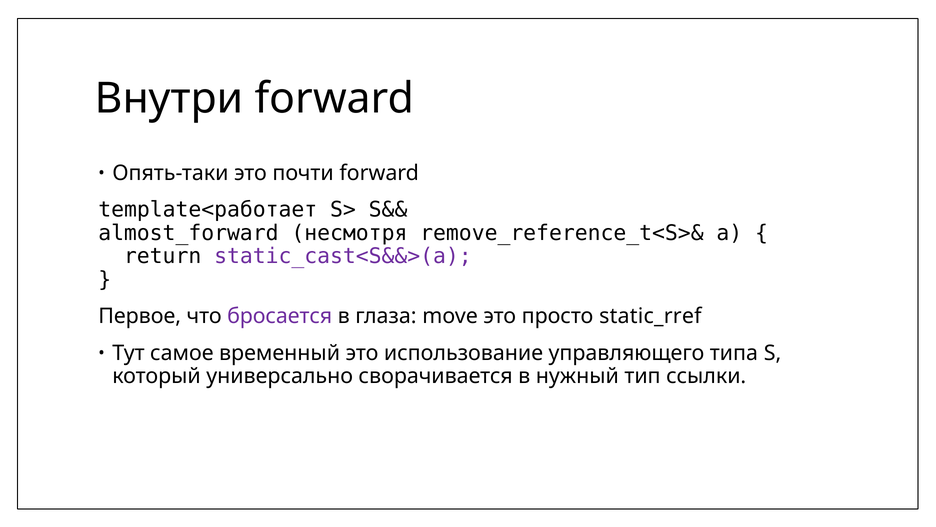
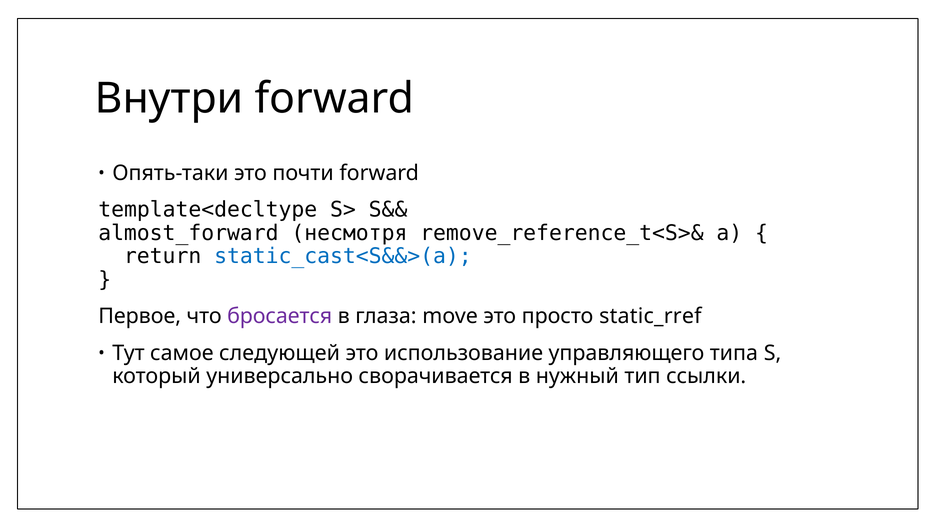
template<работает: template<работает -> template<decltype (208, 210)
static_cast<S&&>(a colour: purple -> blue (343, 256)
временный: временный -> следующей (280, 353)
